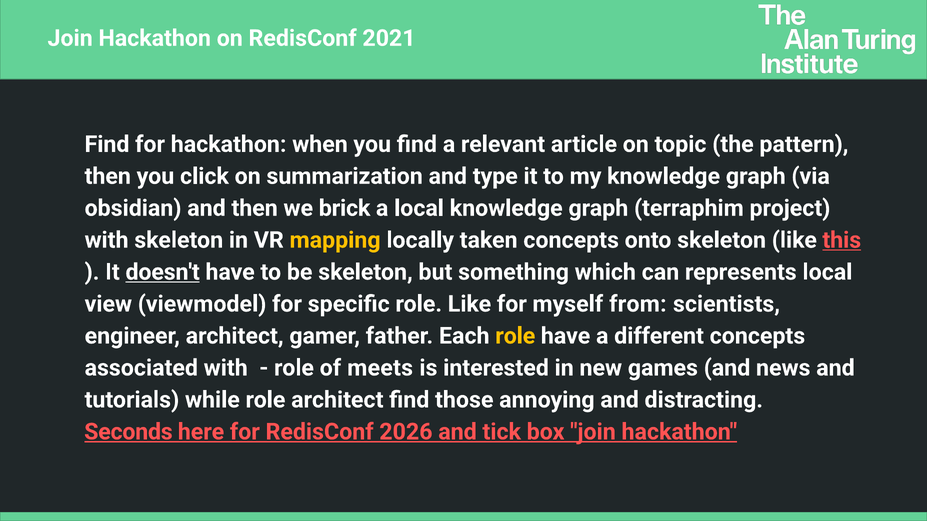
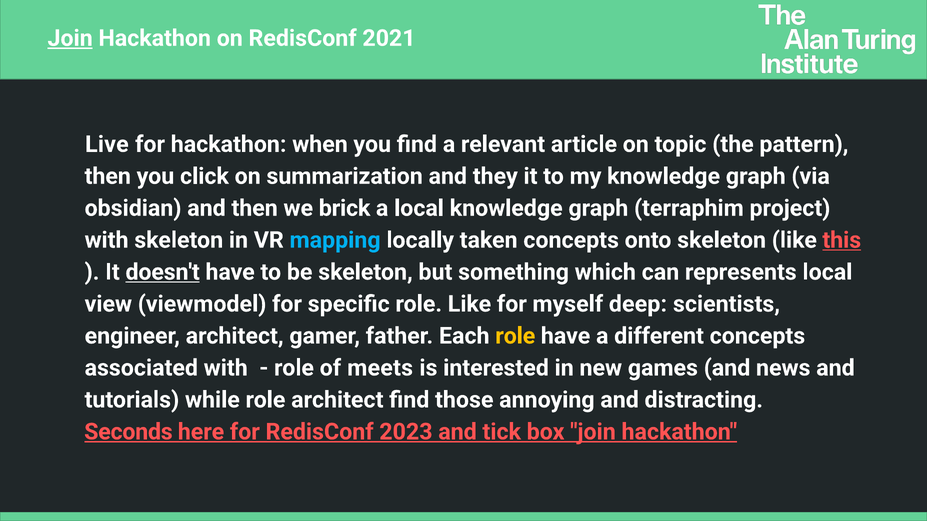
Join underline: none -> present (70, 38)
Find: Find -> Live (107, 144)
type: type -> they (495, 176)
mapping colour: yellow -> light blue (335, 240)
from: from -> deep (638, 304)
2026: 2026 -> 2023 (406, 432)
